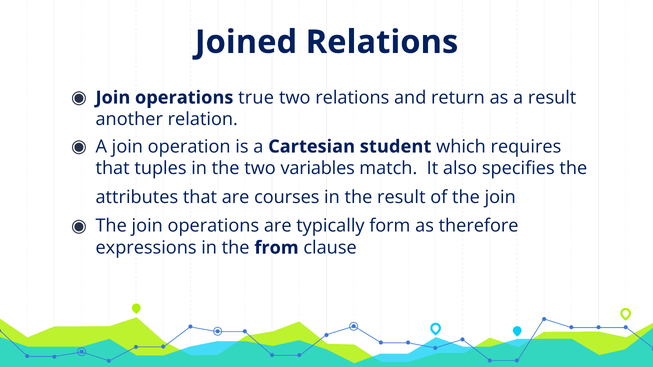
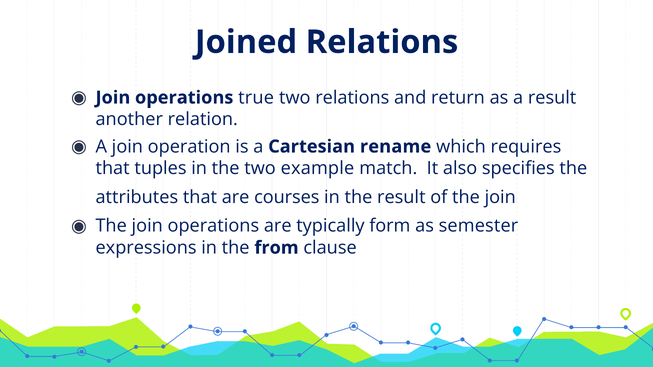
student: student -> rename (396, 147)
variables: variables -> example (317, 168)
therefore: therefore -> semester (478, 226)
